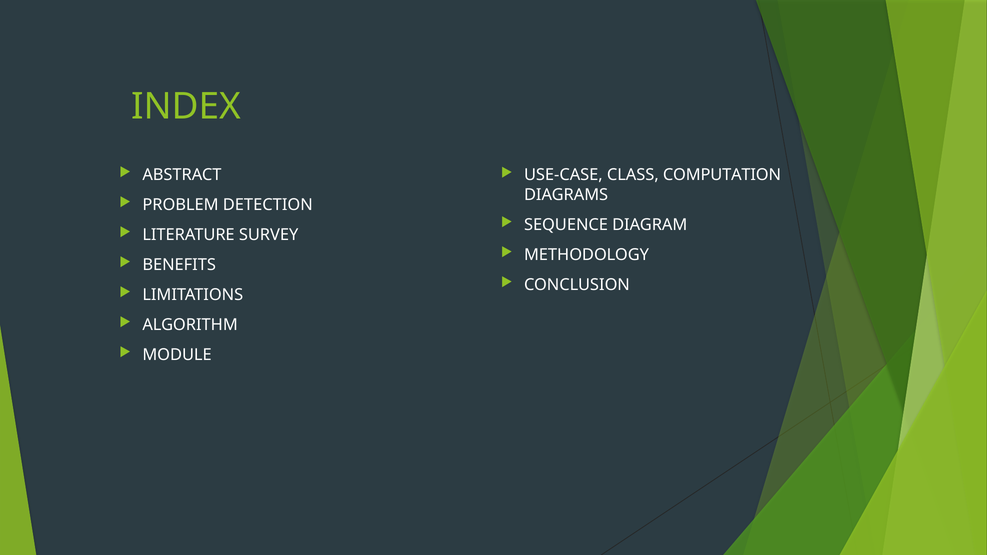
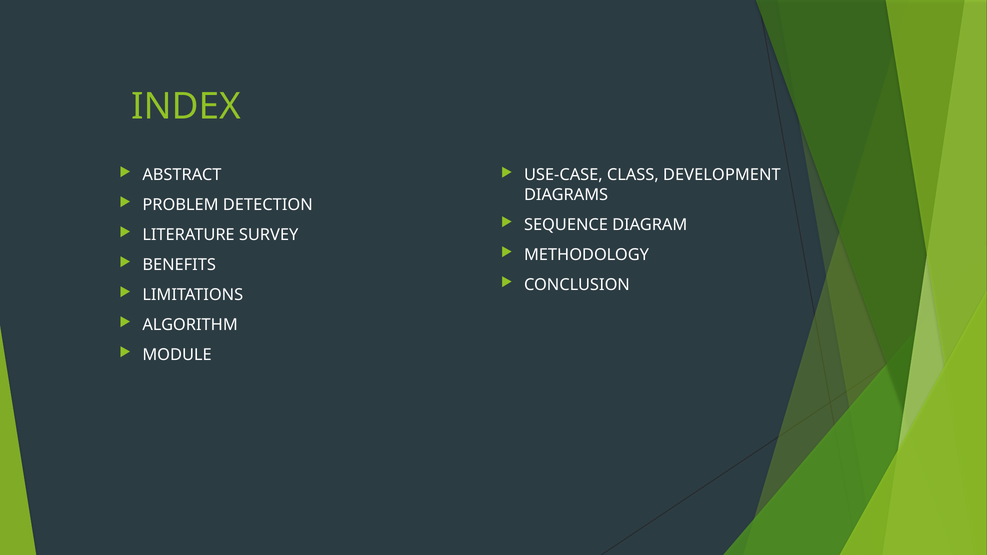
COMPUTATION: COMPUTATION -> DEVELOPMENT (722, 175)
